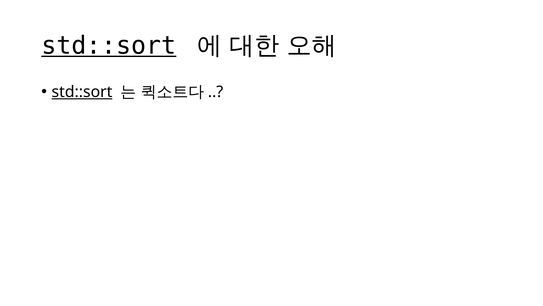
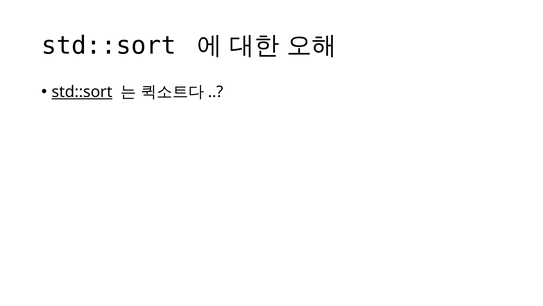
std::sort underline: present -> none (109, 46)
